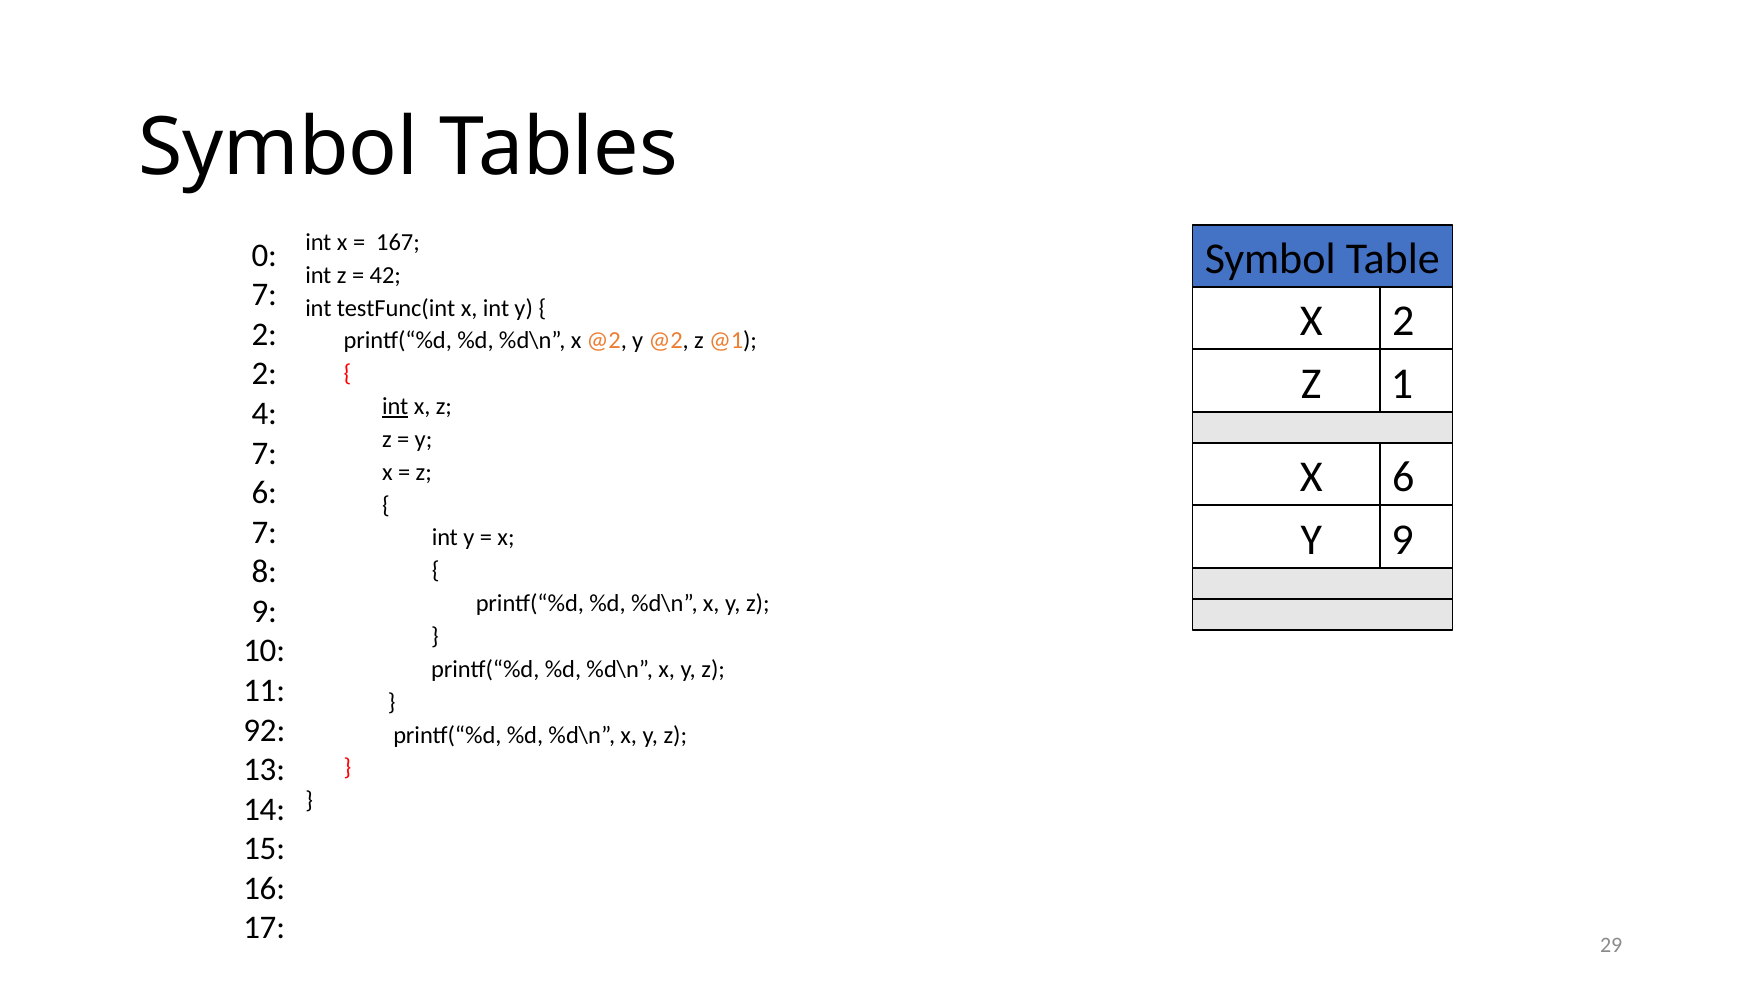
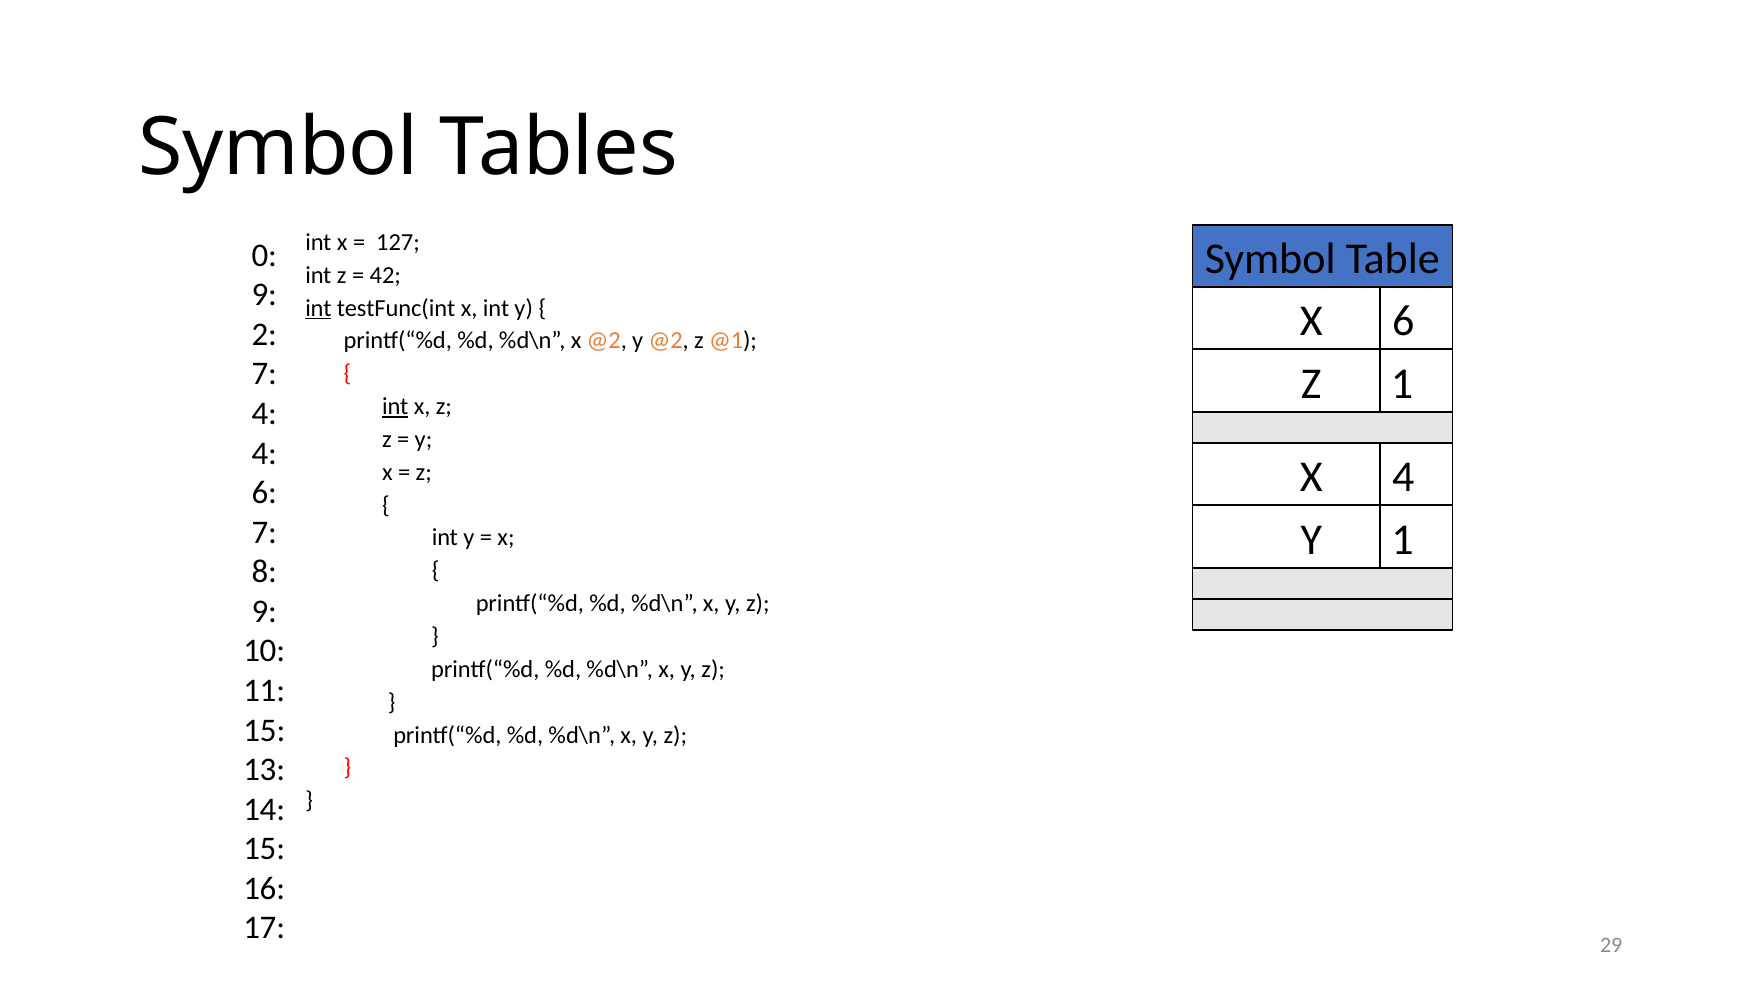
167: 167 -> 127 (398, 242)
7: 7 -> 9 (264, 295)
int underline: none -> present (318, 308)
X 2: 2 -> 6 (1403, 321)
2: 2 -> 7 (264, 374)
7: 7 -> 4 (264, 453)
X 6: 6 -> 4 (1403, 478)
Y 9: 9 -> 1 (1402, 540)
92: 92 -> 15 (264, 731)
